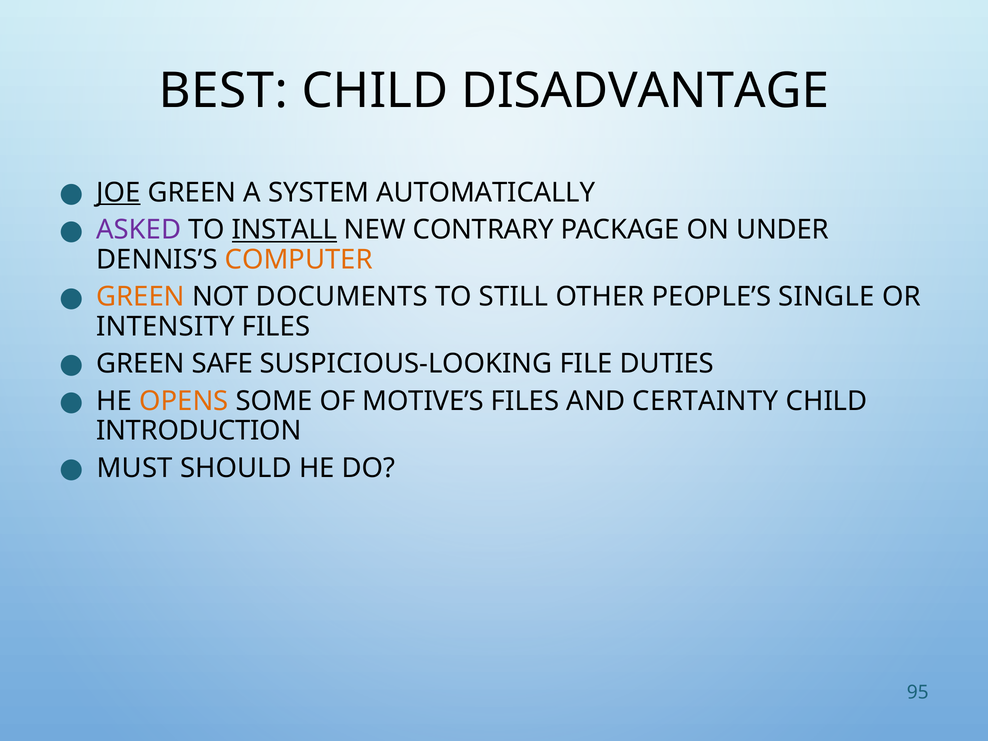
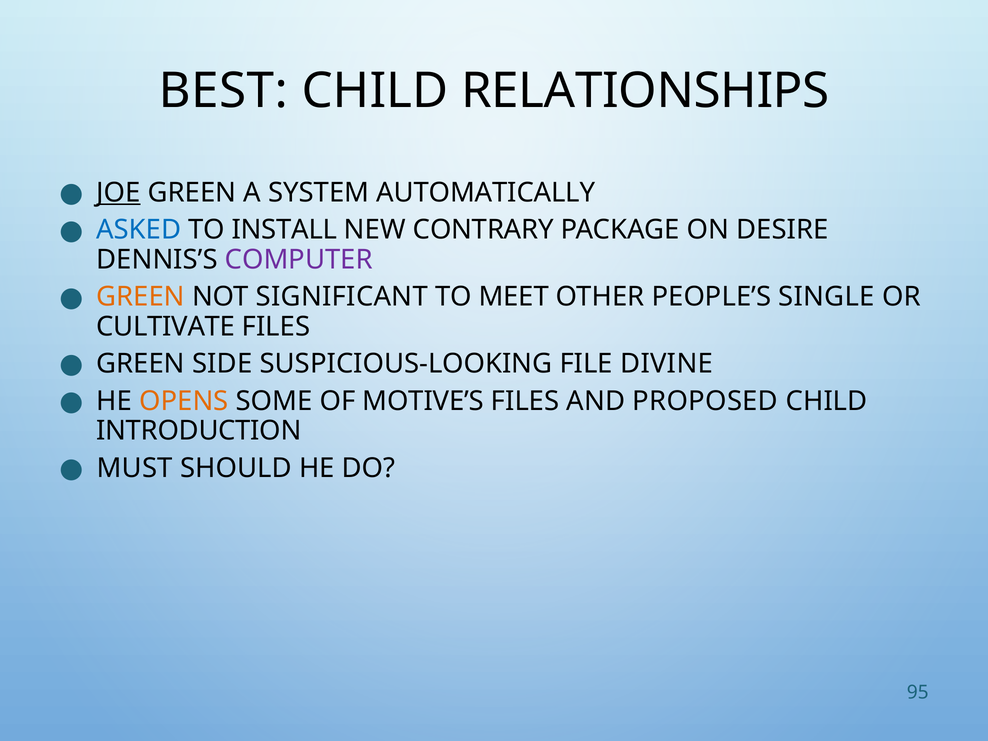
DISADVANTAGE: DISADVANTAGE -> RELATIONSHIPS (645, 91)
ASKED colour: purple -> blue (139, 230)
INSTALL underline: present -> none (284, 230)
UNDER: UNDER -> DESIRE (782, 230)
COMPUTER colour: orange -> purple (299, 259)
DOCUMENTS: DOCUMENTS -> SIGNIFICANT (342, 297)
STILL: STILL -> MEET (514, 297)
INTENSITY: INTENSITY -> CULTIVATE (166, 326)
SAFE: SAFE -> SIDE (222, 364)
DUTIES: DUTIES -> DIVINE (667, 364)
CERTAINTY: CERTAINTY -> PROPOSED (705, 401)
